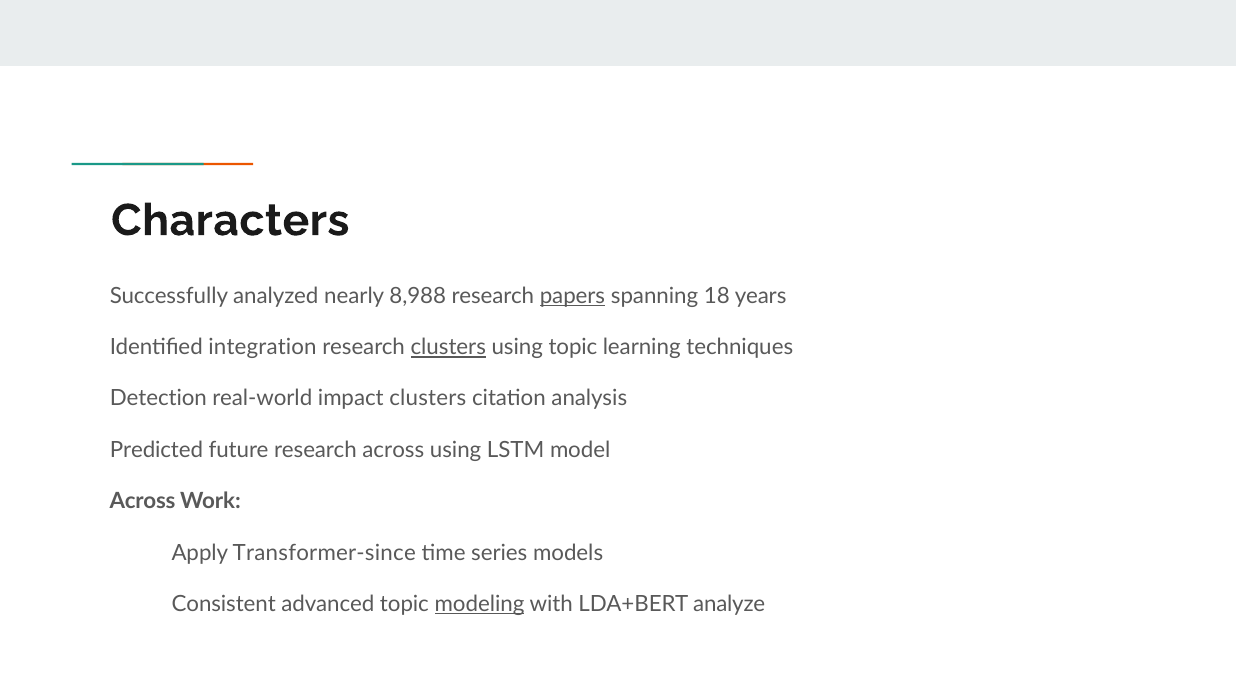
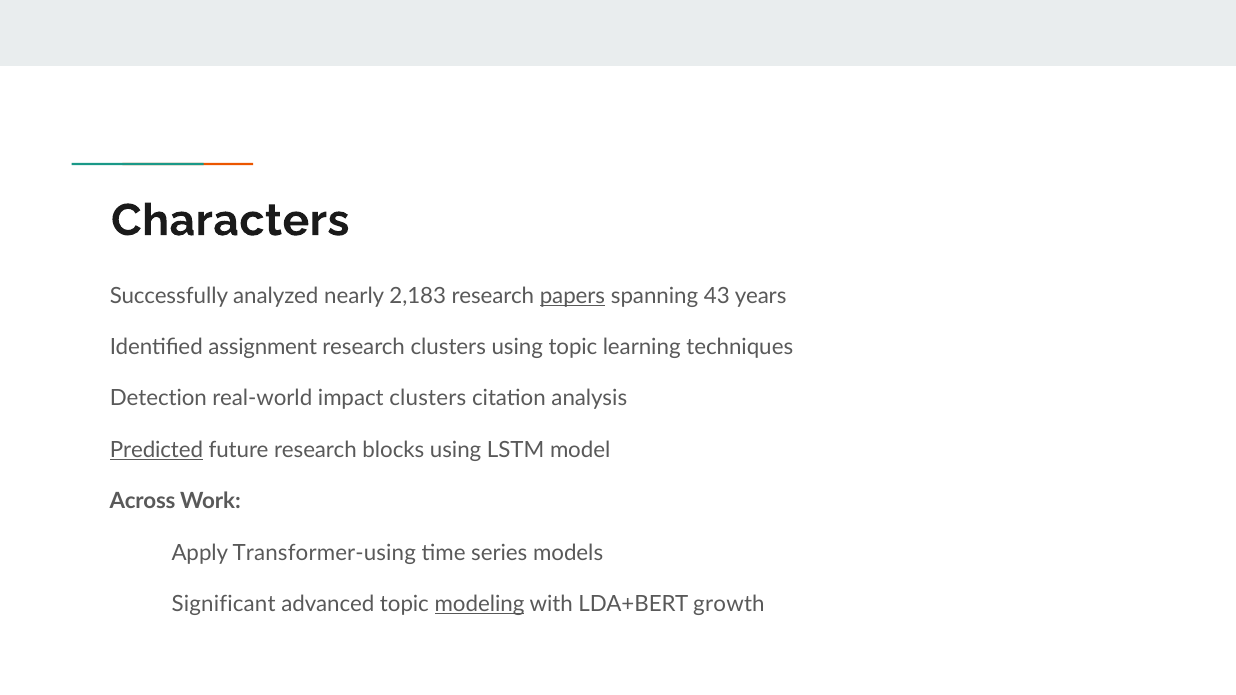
8,988: 8,988 -> 2,183 (418, 296)
18: 18 -> 43 (717, 296)
integration: integration -> assignment (263, 347)
clusters underline: present -> none (448, 347)
Predicted underline: none -> present (156, 450)
research across: across -> blocks (393, 450)
Transformer-since: Transformer-since -> Transformer-using (324, 553)
Consistent: Consistent -> Significant (224, 604)
analyze: analyze -> growth (729, 604)
